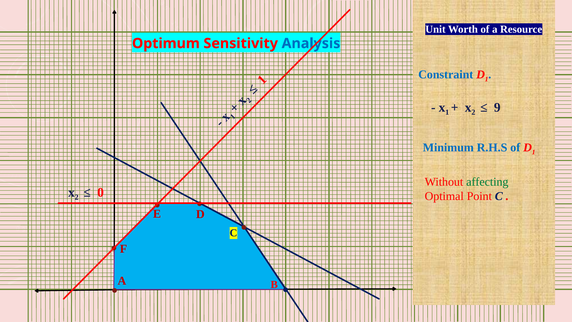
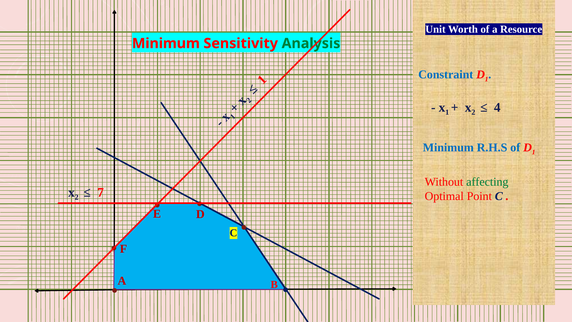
Optimum: Optimum -> Minimum (166, 43)
Analysis colour: blue -> green (311, 43)
9: 9 -> 4 (497, 107)
0: 0 -> 7 (101, 192)
